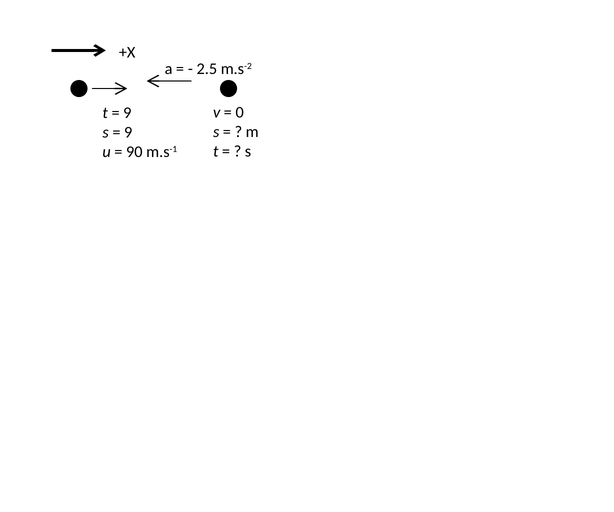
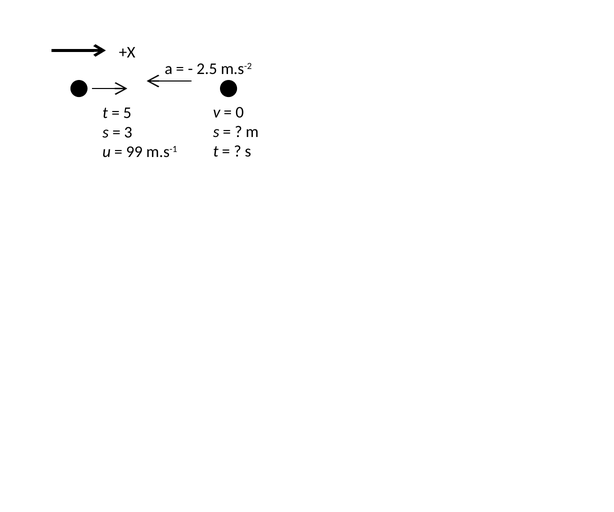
9: 9 -> 5 (127, 113)
9: 9 -> 3 (128, 132)
90: 90 -> 99 (134, 152)
